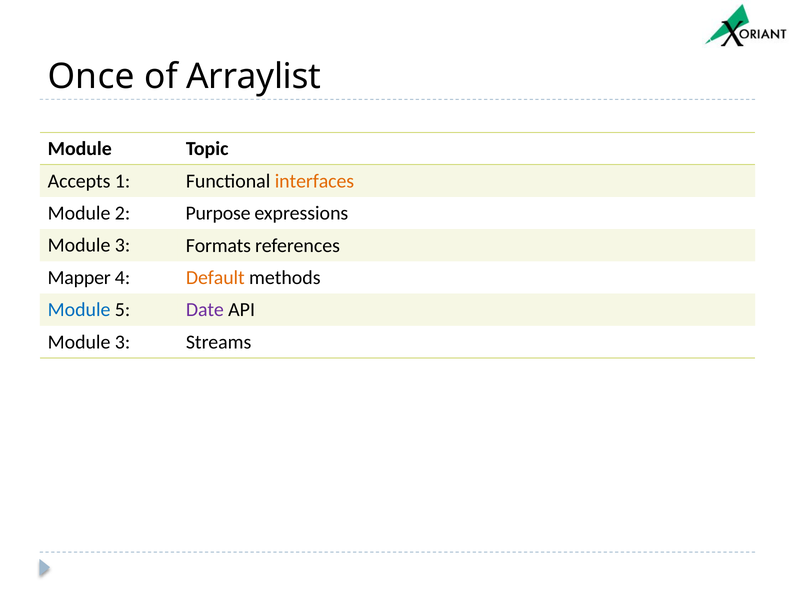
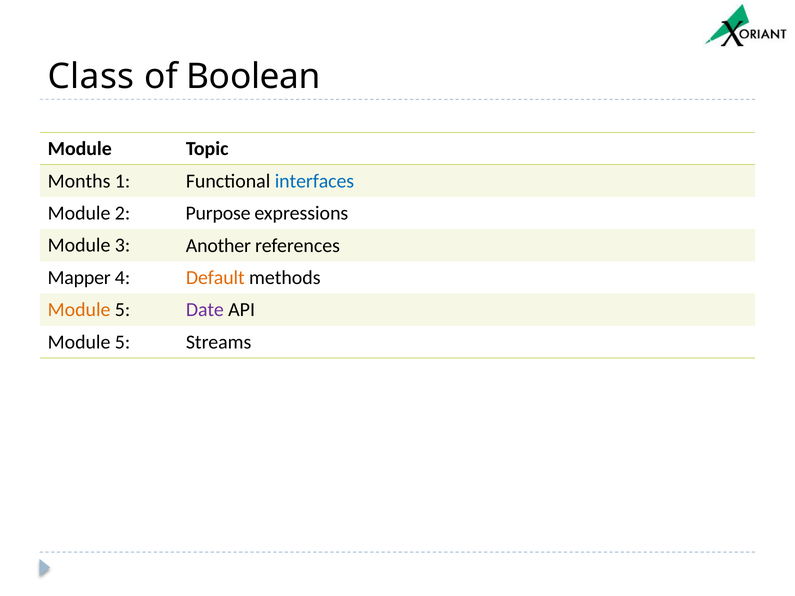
Once: Once -> Class (91, 77)
Arraylist: Arraylist -> Boolean (254, 77)
Accepts: Accepts -> Months (79, 181)
interfaces colour: orange -> blue (314, 181)
Formats: Formats -> Another (218, 246)
Module colour: blue -> orange (79, 310)
3: 3 -> 5 (123, 342)
